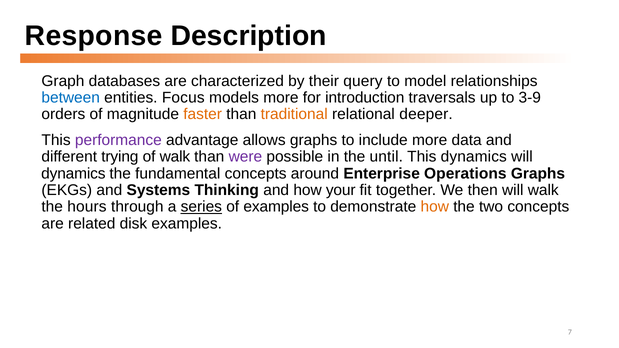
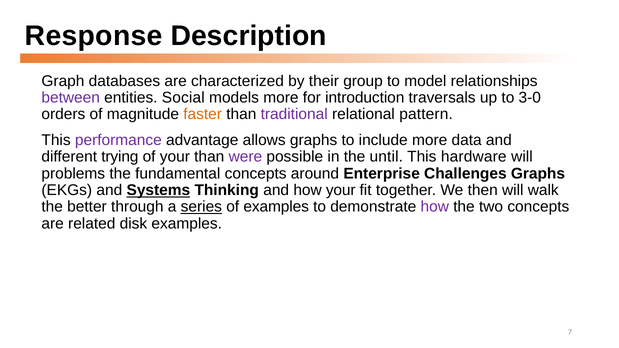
query: query -> group (363, 81)
between colour: blue -> purple (71, 98)
Focus: Focus -> Social (183, 98)
3-9: 3-9 -> 3-0 (530, 98)
traditional colour: orange -> purple (294, 114)
deeper: deeper -> pattern (426, 114)
of walk: walk -> your (175, 157)
This dynamics: dynamics -> hardware (474, 157)
dynamics: dynamics -> problems (73, 174)
Operations: Operations -> Challenges (465, 174)
Systems underline: none -> present (158, 190)
hours: hours -> better (87, 207)
how colour: orange -> purple (435, 207)
